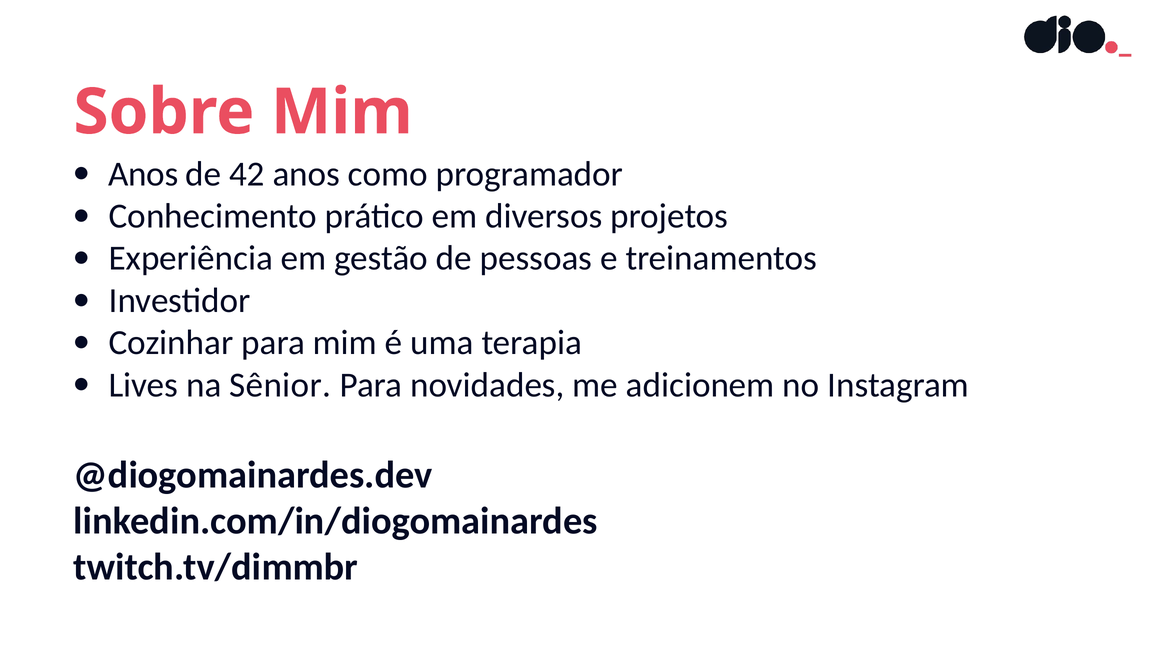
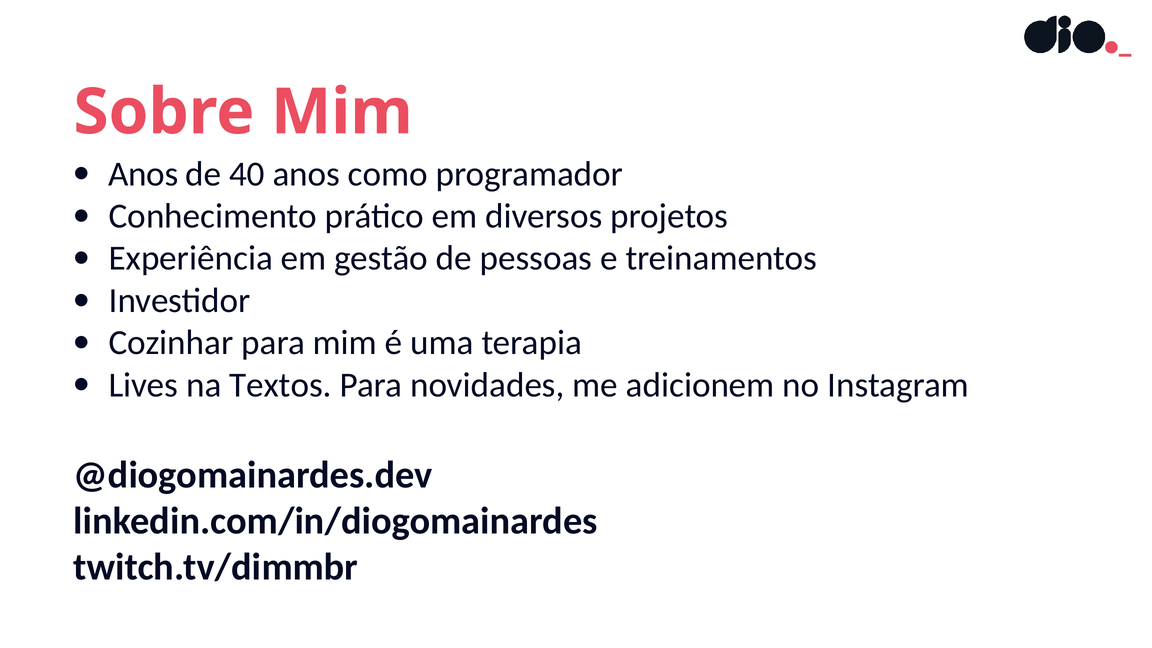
42: 42 -> 40 (247, 174)
Sênior: Sênior -> Textos (281, 385)
